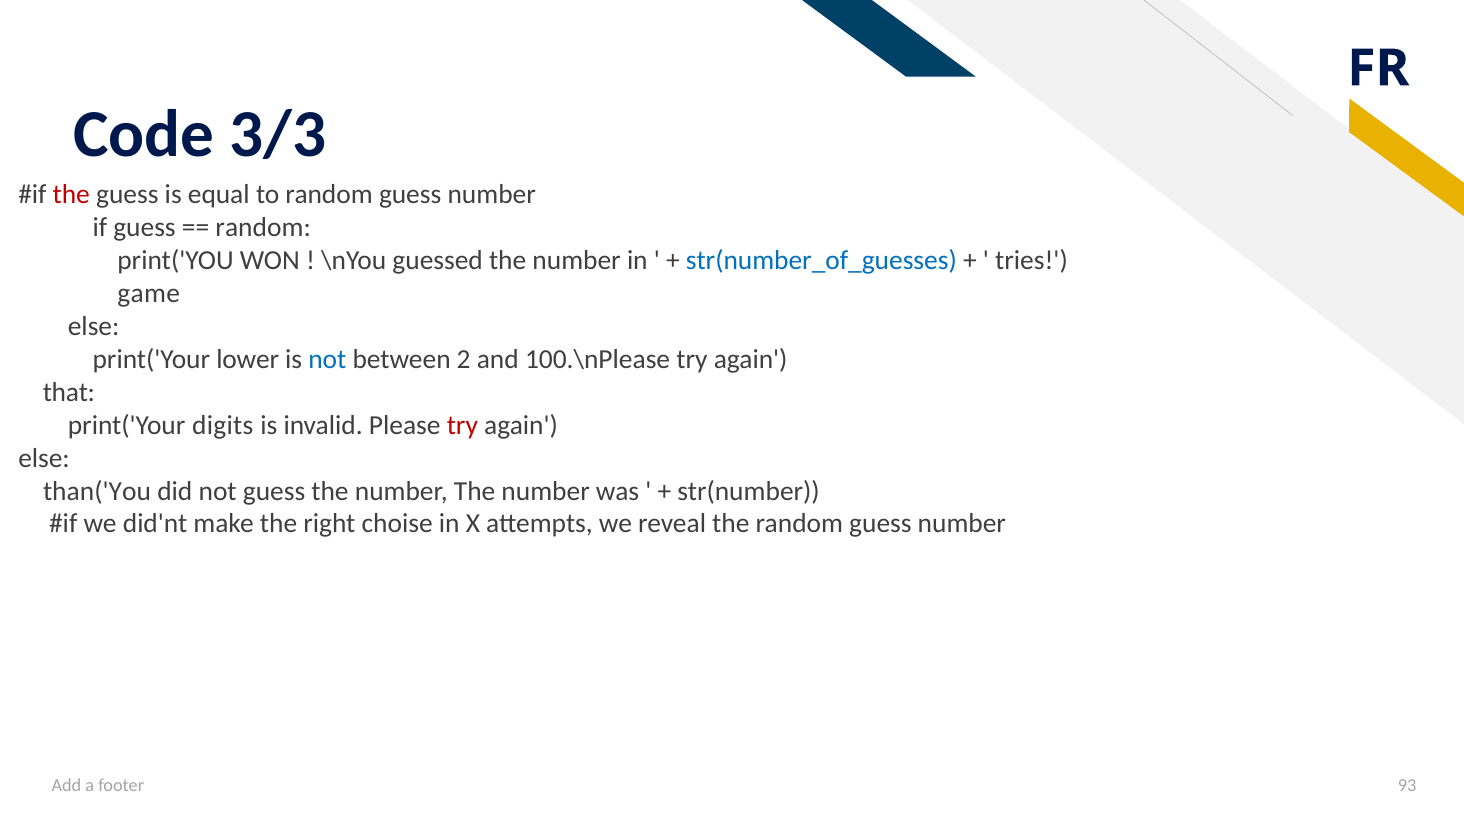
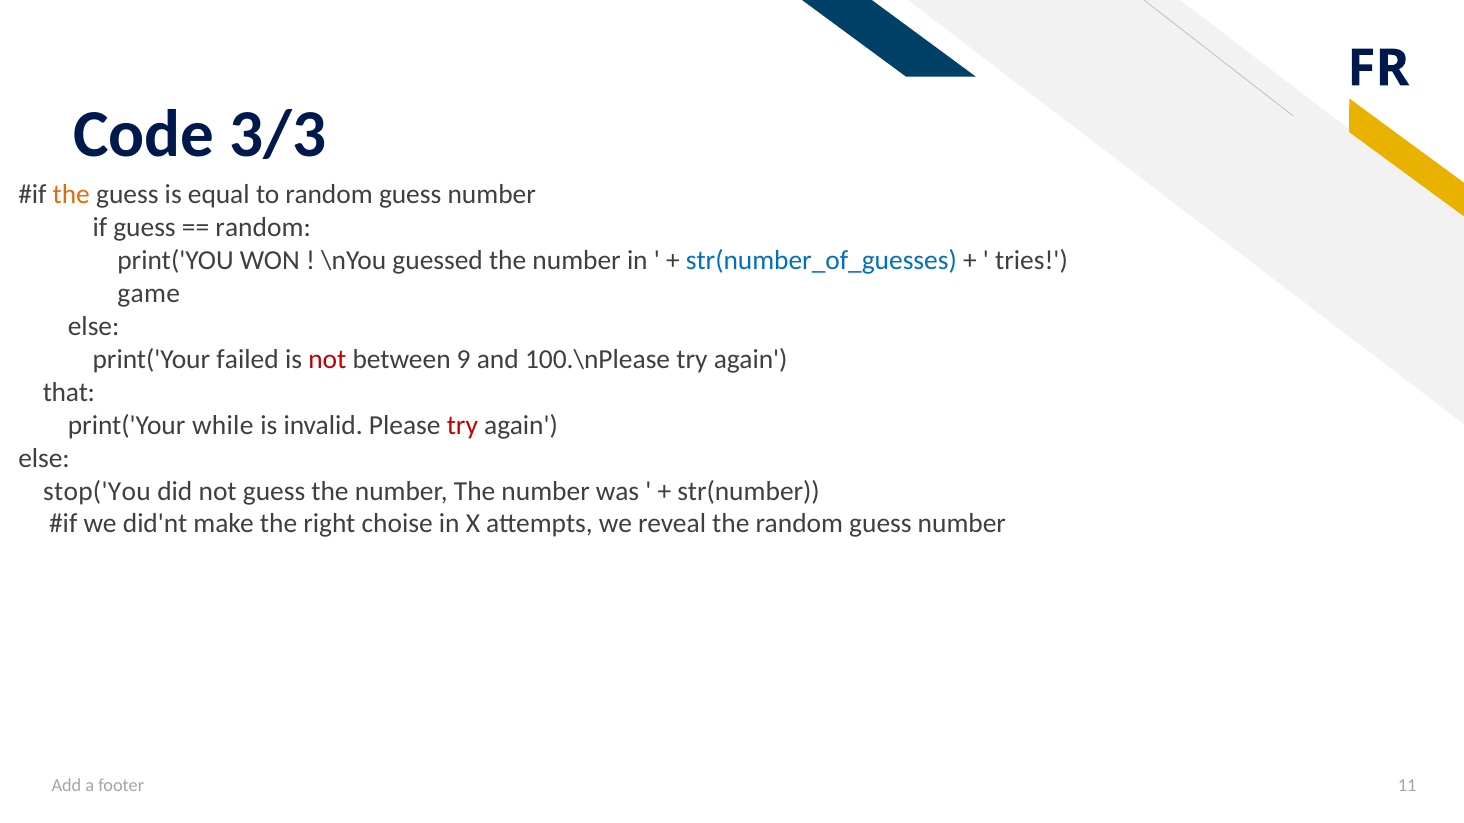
the colour: red -> orange (71, 195)
lower: lower -> failed (248, 360)
not colour: blue -> red (327, 360)
2: 2 -> 9 (464, 360)
digits: digits -> while (223, 425)
than('You: than('You -> stop('You (97, 491)
93: 93 -> 11 (1407, 786)
